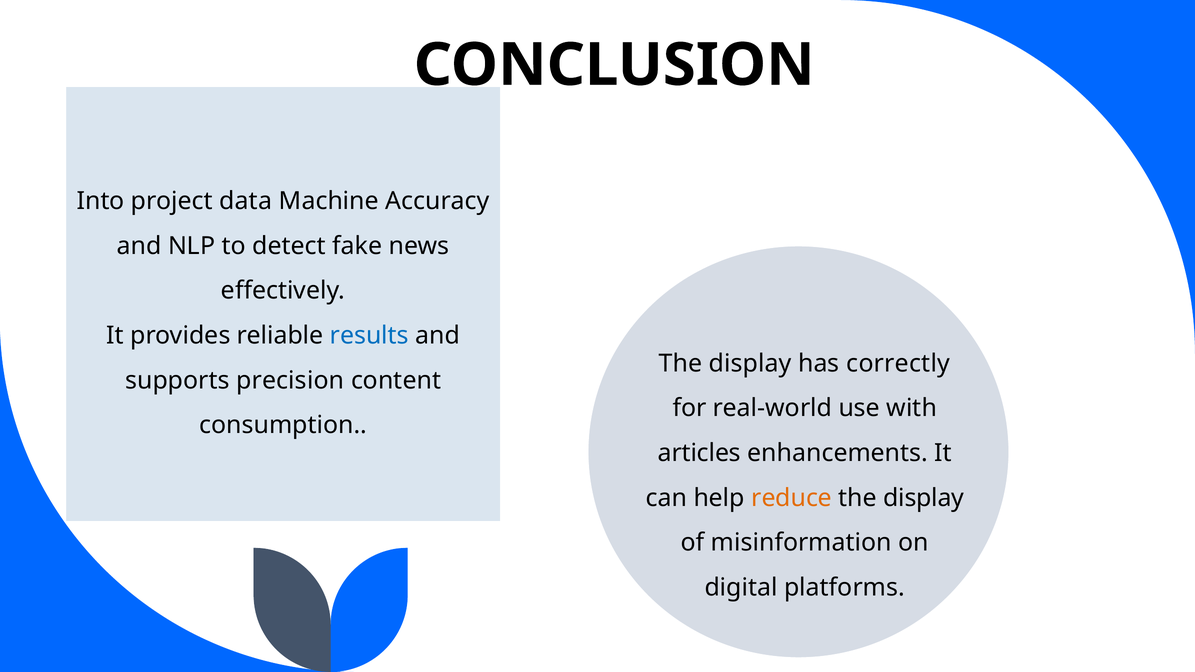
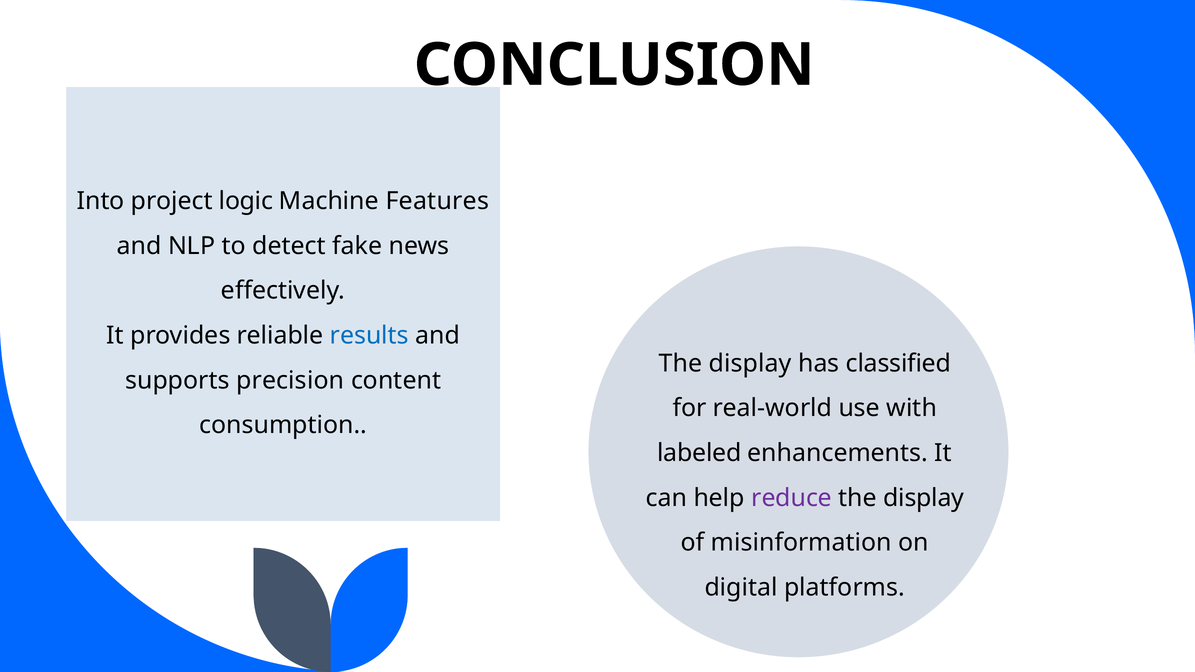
data: data -> logic (246, 201)
Accuracy: Accuracy -> Features (437, 201)
correctly: correctly -> classified (898, 364)
articles: articles -> labeled (699, 453)
reduce colour: orange -> purple (792, 498)
